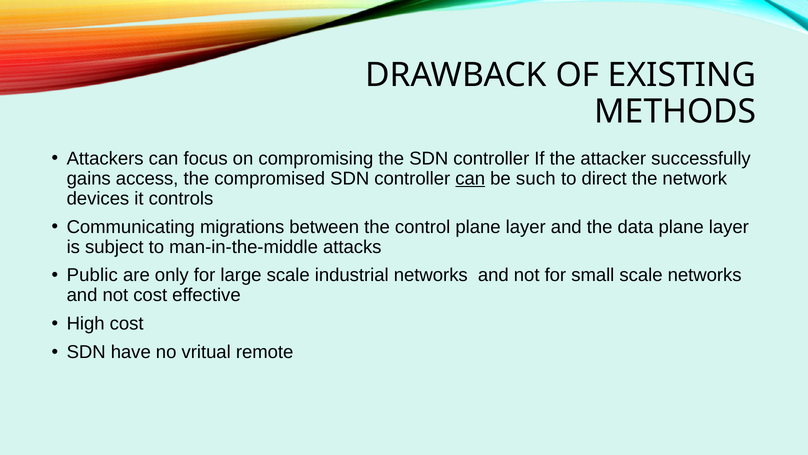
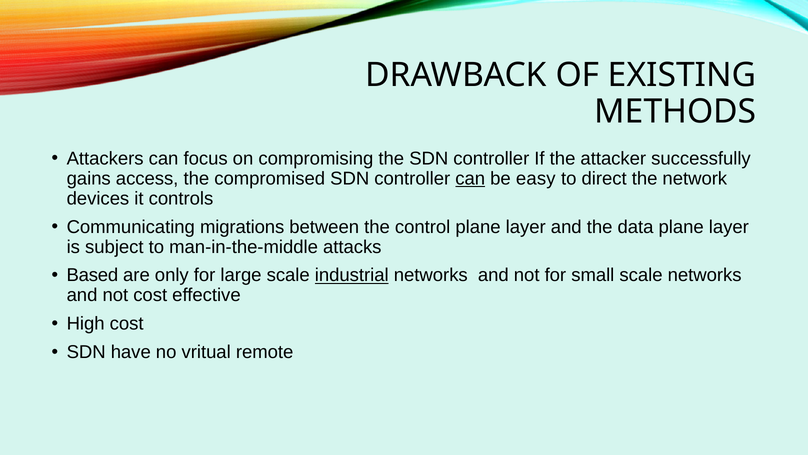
such: such -> easy (536, 178)
Public: Public -> Based (92, 275)
industrial underline: none -> present (352, 275)
